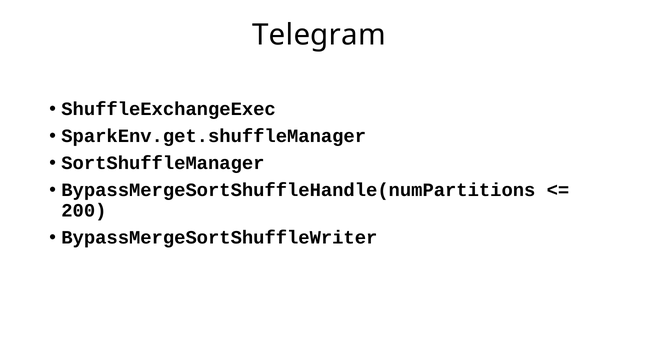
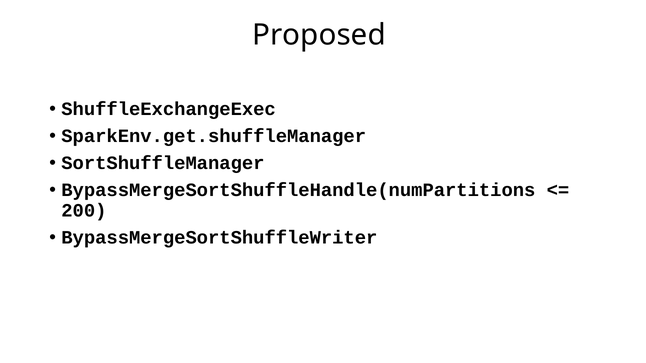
Telegram: Telegram -> Proposed (319, 35)
